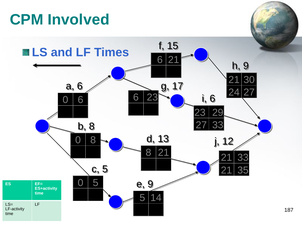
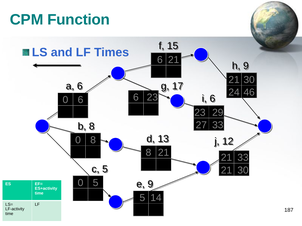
Involved: Involved -> Function (79, 20)
24 27: 27 -> 46 (249, 93)
35: 35 -> 30 (243, 171)
